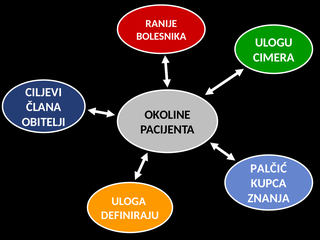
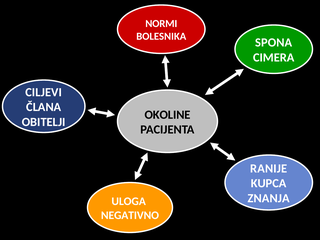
RANIJE: RANIJE -> NORMI (161, 24)
ULOGU: ULOGU -> SPONA (274, 43)
PALČIĆ: PALČIĆ -> RANIJE (269, 168)
DEFINIRAJU: DEFINIRAJU -> NEGATIVNO (130, 215)
